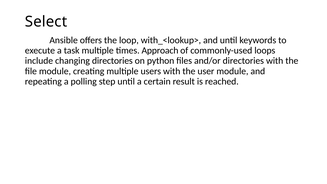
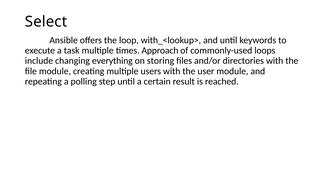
changing directories: directories -> everything (112, 61)
python: python -> storing (161, 61)
